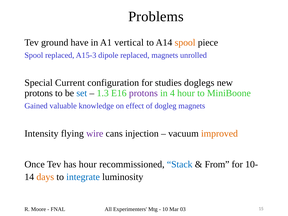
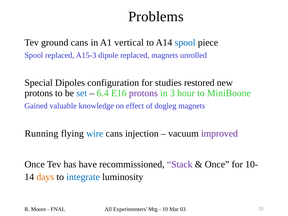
ground have: have -> cans (79, 43)
spool colour: orange -> blue (185, 43)
Current: Current -> Dipoles (70, 83)
doglegs: doglegs -> restored (199, 83)
1.3: 1.3 -> 6.4 (103, 93)
4: 4 -> 3 (172, 93)
Intensity: Intensity -> Running (41, 133)
wire colour: purple -> blue (95, 133)
improved colour: orange -> purple (219, 133)
has hour: hour -> have (88, 164)
Stack colour: blue -> purple (180, 164)
From: From -> Once (217, 164)
